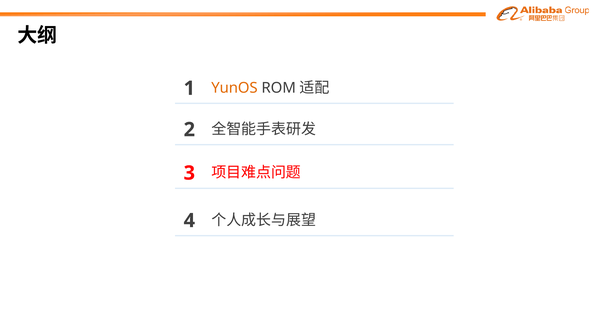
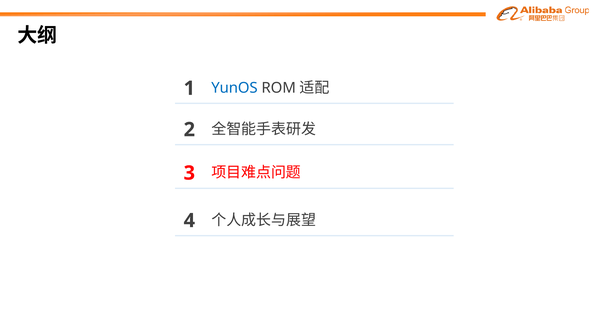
YunOS colour: orange -> blue (234, 88)
